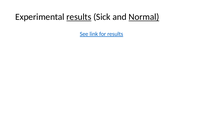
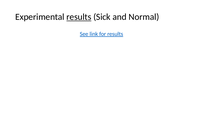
Normal underline: present -> none (144, 17)
